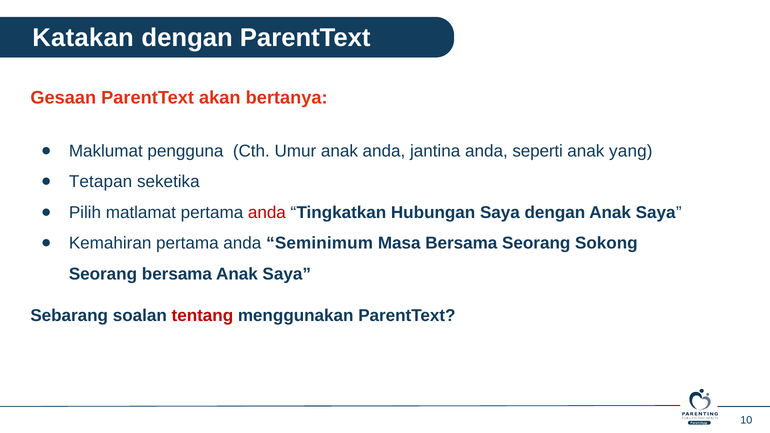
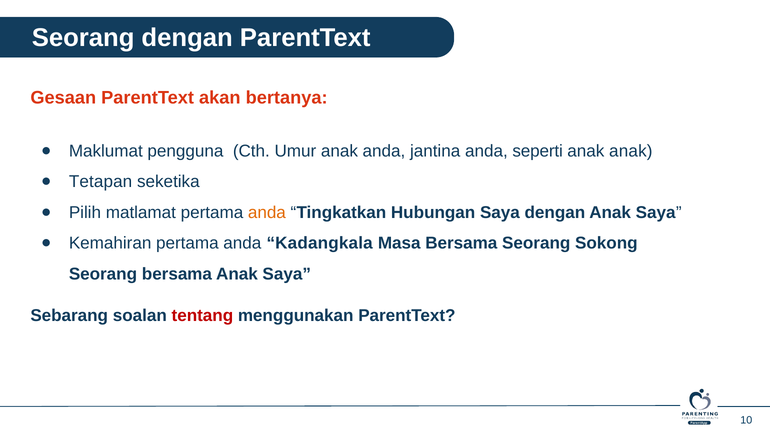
Katakan: Katakan -> Seorang (83, 38)
anak yang: yang -> anak (631, 151)
anda colour: red -> orange (267, 213)
Seminimum: Seminimum -> Kadangkala (320, 243)
